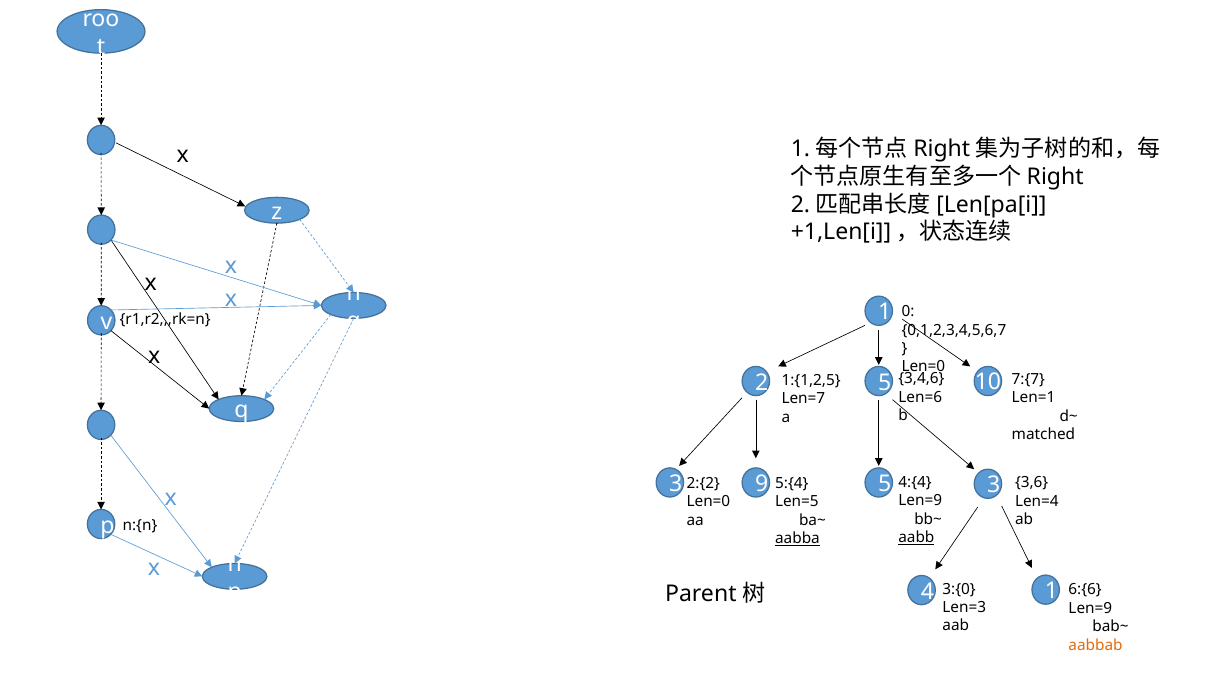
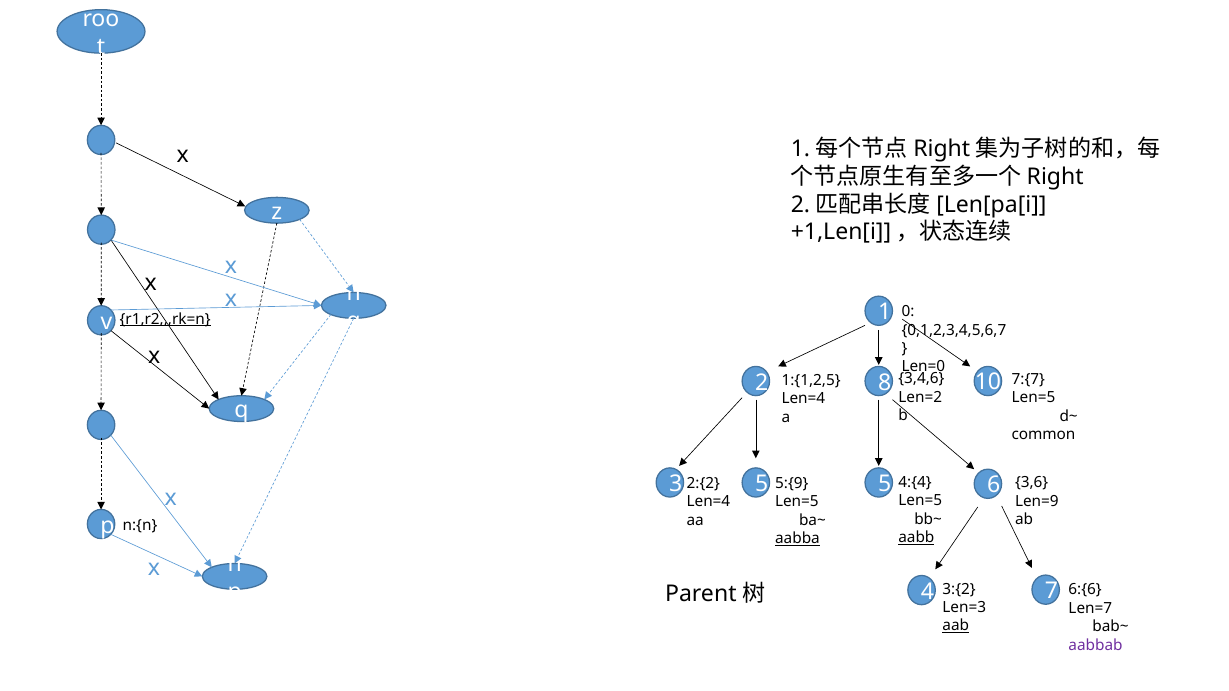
r1,r2,,,rk=n underline: none -> present (165, 319)
2 5: 5 -> 8 (885, 383)
Len=6: Len=6 -> Len=2 (920, 397)
Len=1: Len=1 -> Len=5 (1034, 398)
Len=7: Len=7 -> Len=4 (803, 399)
matched: matched -> common (1043, 435)
3 9: 9 -> 5 (762, 484)
3: 3 -> 6 (994, 486)
5:{4: 5:{4 -> 5:{9 (792, 483)
Len=9: Len=9 -> Len=5 (920, 501)
Len=4: Len=4 -> Len=9 (1037, 501)
Len=0: Len=0 -> Len=4 (708, 502)
3:{0: 3:{0 -> 3:{2 (959, 589)
4 1: 1 -> 7 (1052, 591)
Len=9: Len=9 -> Len=7 (1090, 609)
aab underline: none -> present (956, 626)
aabbab colour: orange -> purple (1096, 645)
